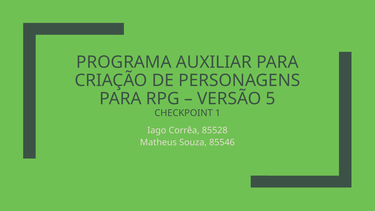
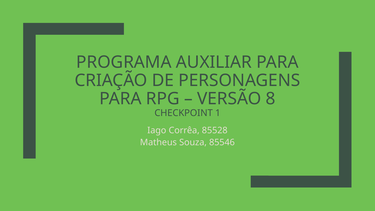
5: 5 -> 8 (271, 99)
